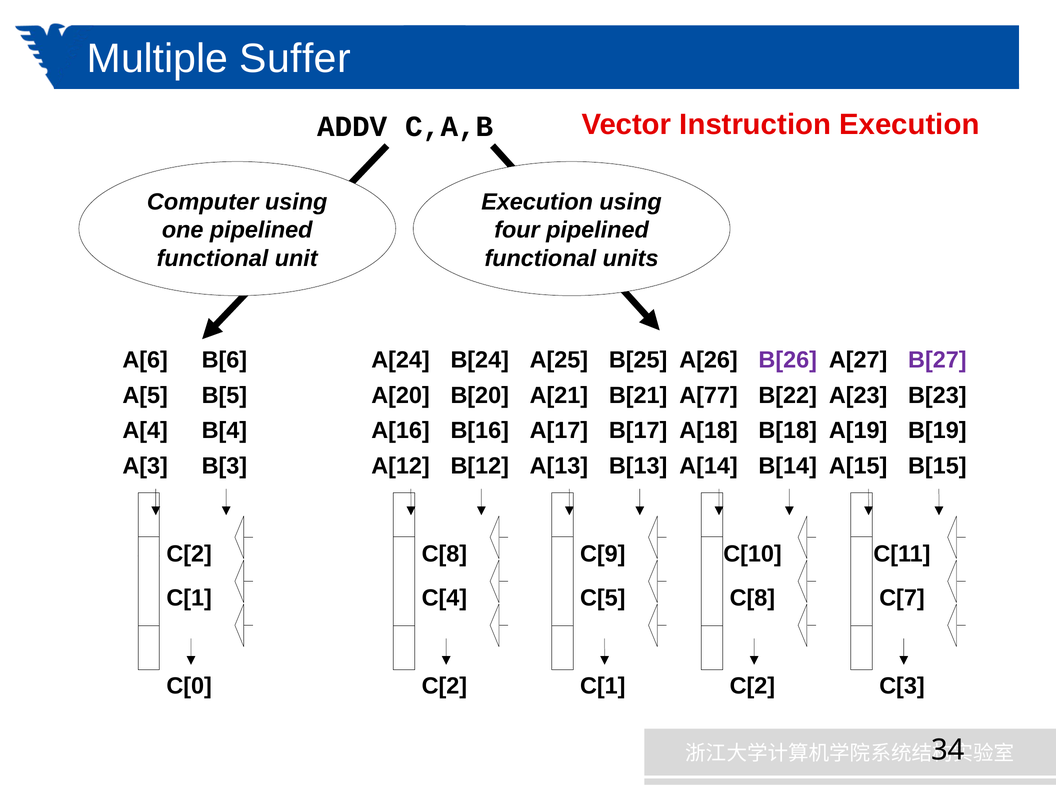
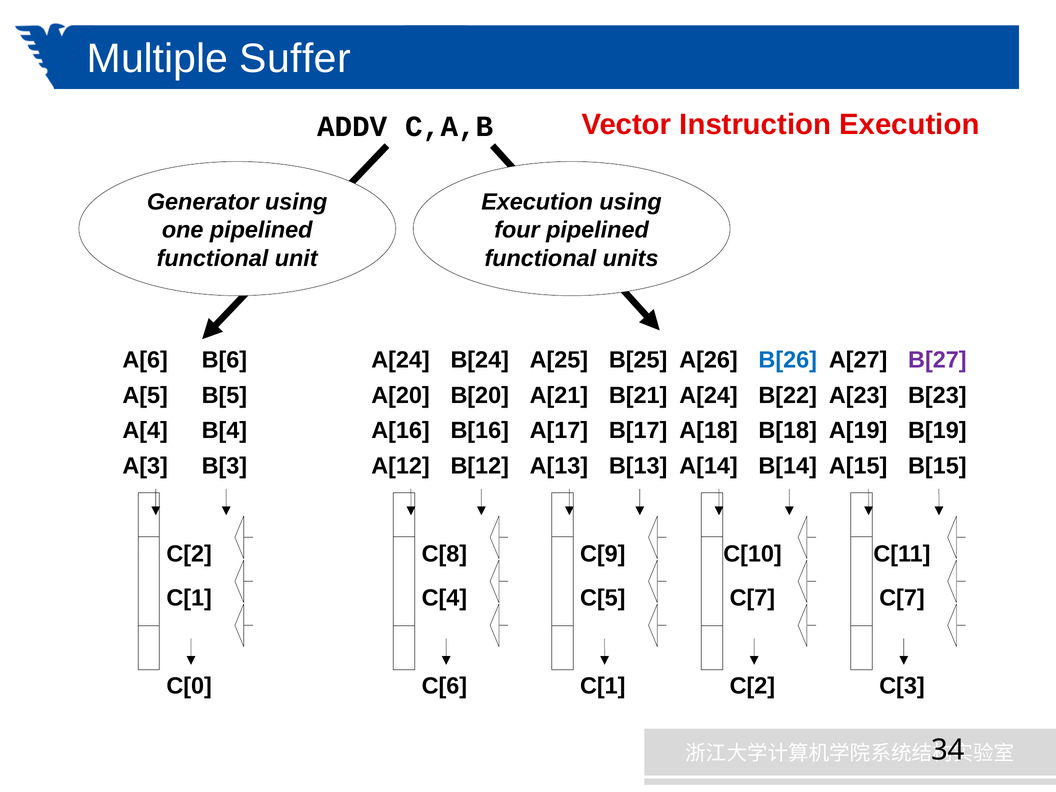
Computer: Computer -> Generator (203, 202)
B[26 colour: purple -> blue (788, 360)
A[77: A[77 -> A[24 (709, 395)
C[8: C[8 -> C[7 (752, 598)
C[2: C[2 -> C[6 (444, 686)
